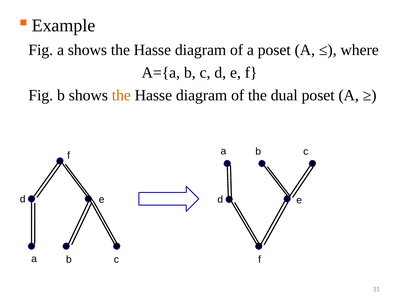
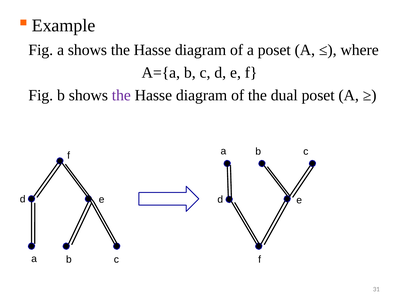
the colour: orange -> purple (121, 95)
